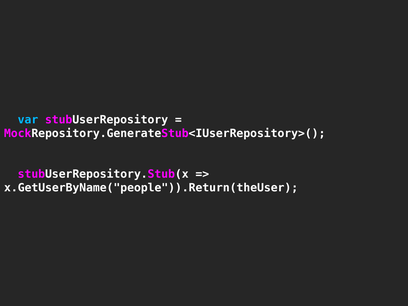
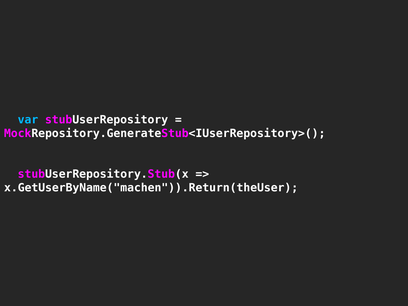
x.GetUserByName("people")).Return(theUser: x.GetUserByName("people")).Return(theUser -> x.GetUserByName("machen")).Return(theUser (151, 188)
